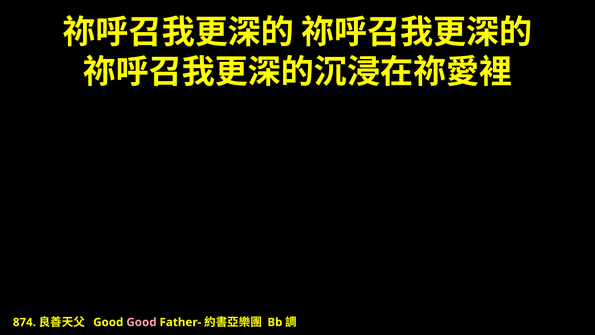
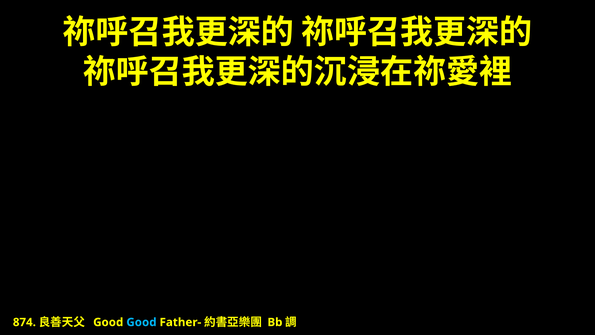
Good colour: pink -> light blue (141, 322)
